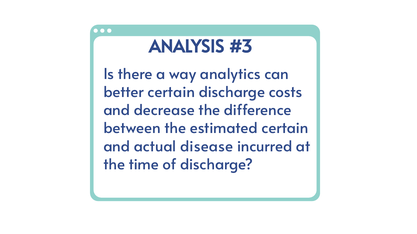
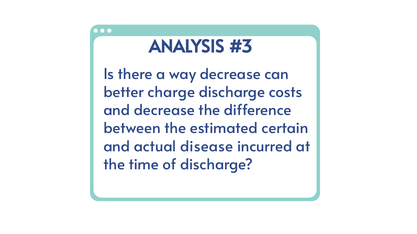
way analytics: analytics -> decrease (230, 75)
better certain: certain -> charge (171, 93)
